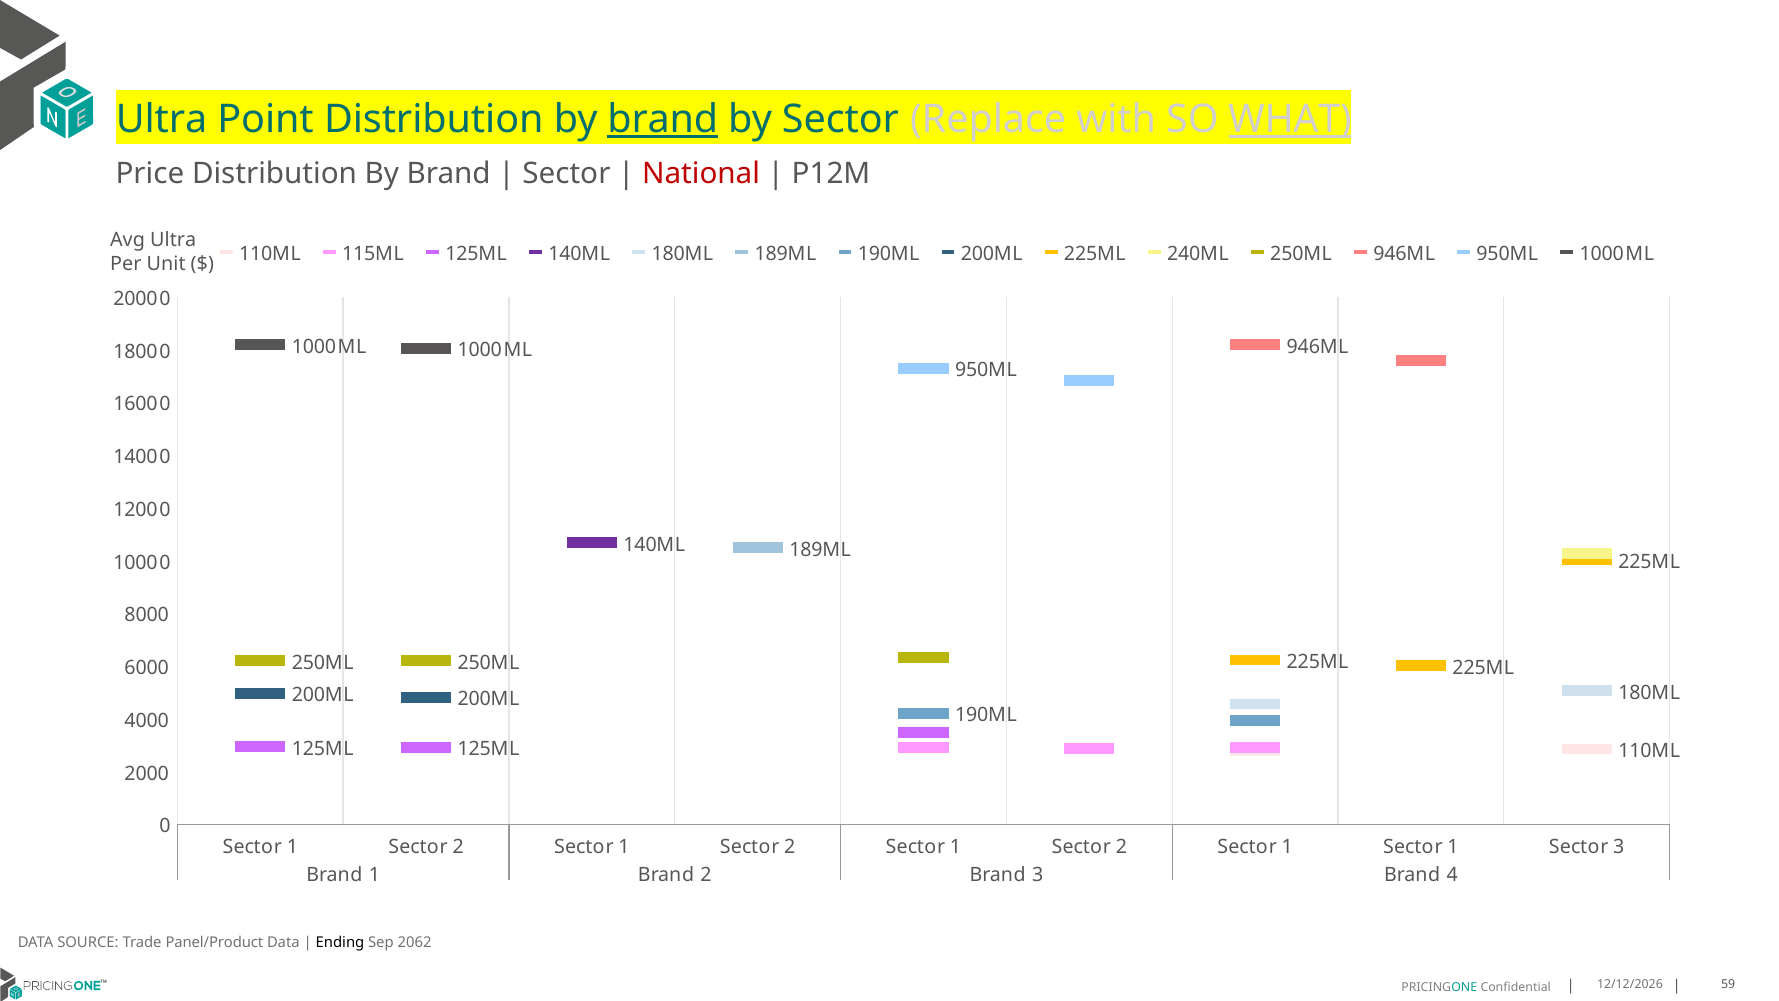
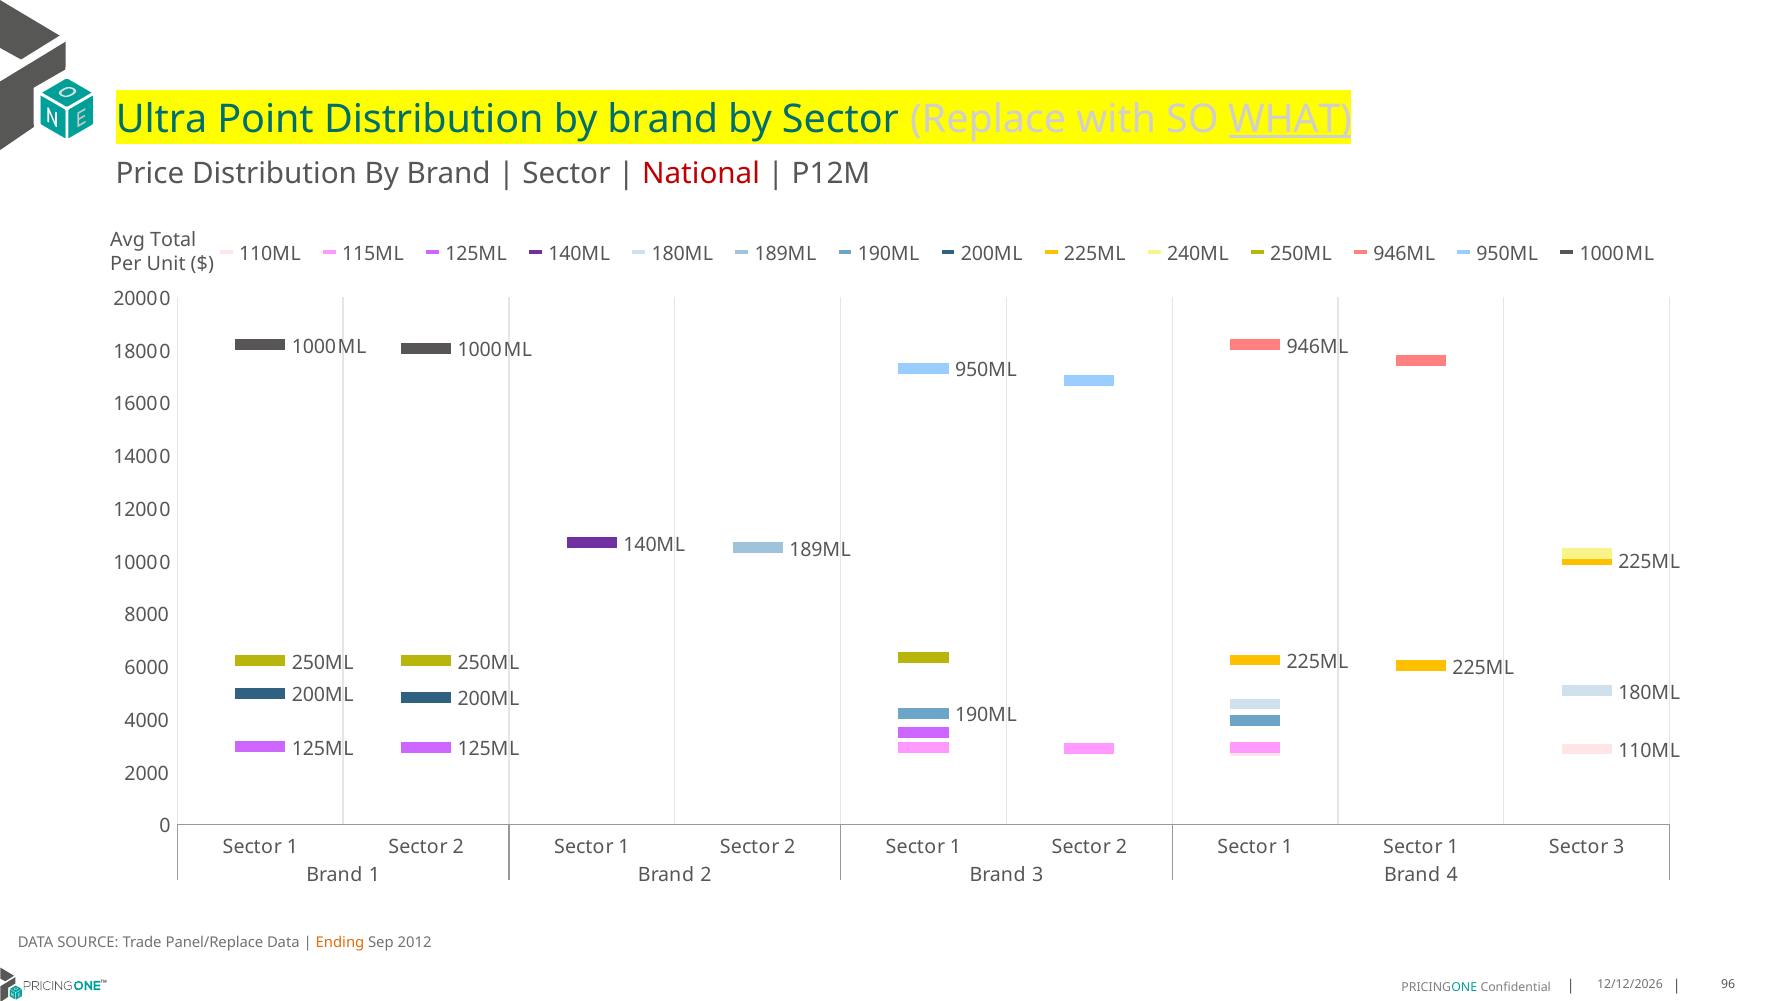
brand underline: present -> none (663, 120)
Avg Ultra: Ultra -> Total (173, 240)
Panel/Product: Panel/Product -> Panel/Replace (214, 943)
Ending colour: black -> orange (340, 943)
2062: 2062 -> 2012 (415, 943)
59: 59 -> 96 (1728, 984)
